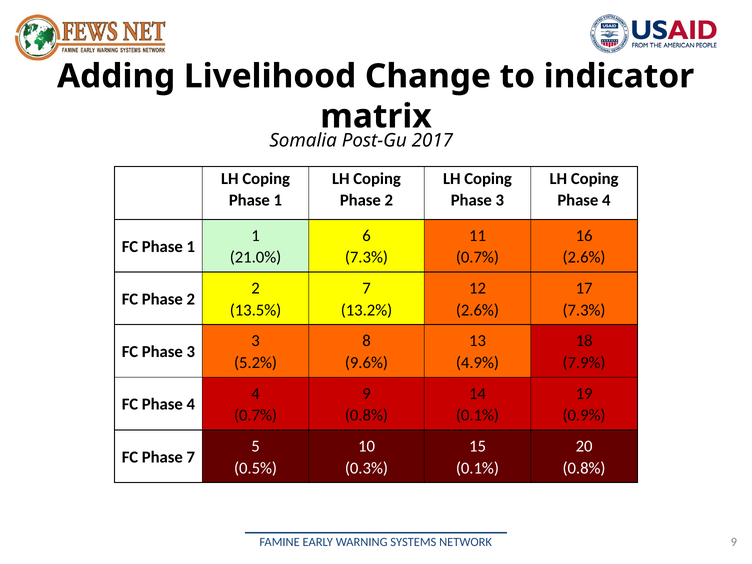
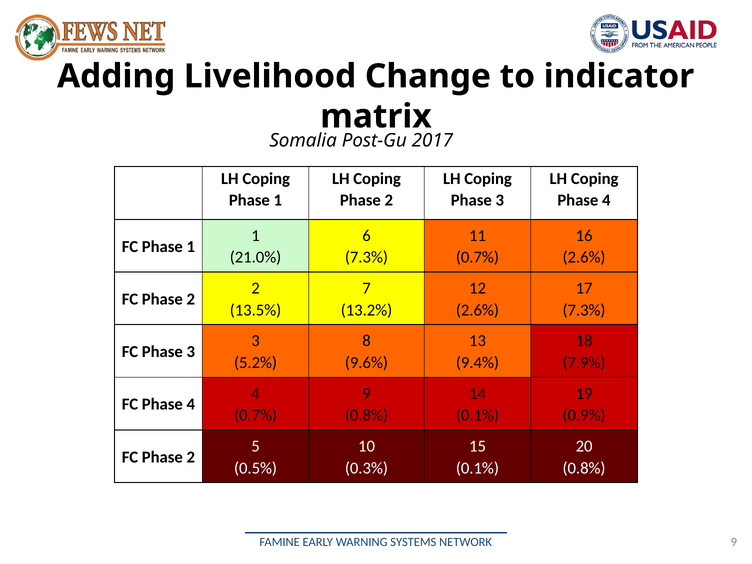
4.9%: 4.9% -> 9.4% (477, 363)
7: 7 -> 2 (191, 457)
